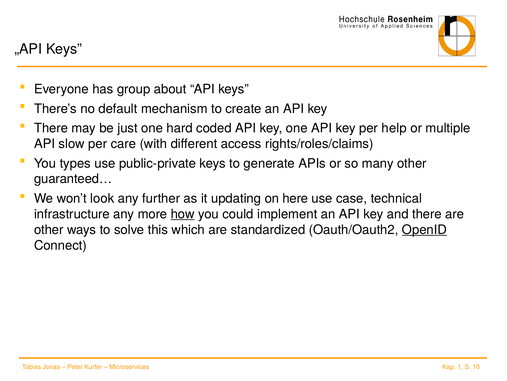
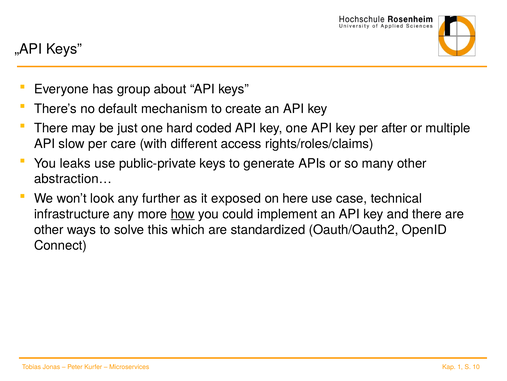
help: help -> after (394, 128)
types: types -> leaks (75, 163)
guaranteed…: guaranteed… -> abstraction… (73, 179)
updating: updating -> exposed (236, 198)
OpenID underline: present -> none (424, 229)
